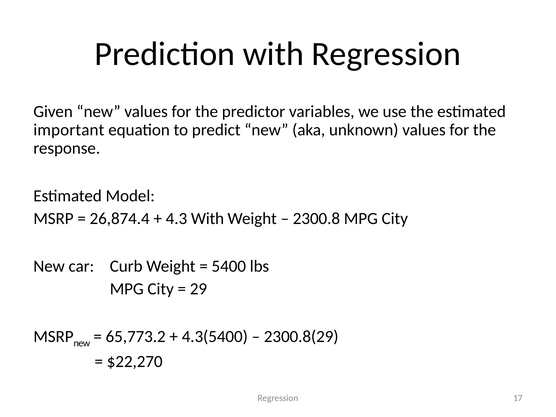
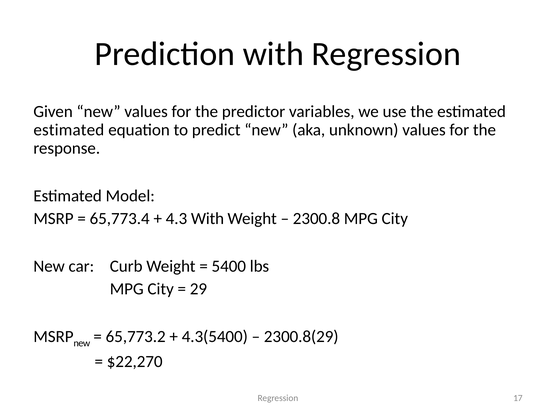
important: important -> estimated (69, 130)
26,874.4: 26,874.4 -> 65,773.4 (120, 219)
